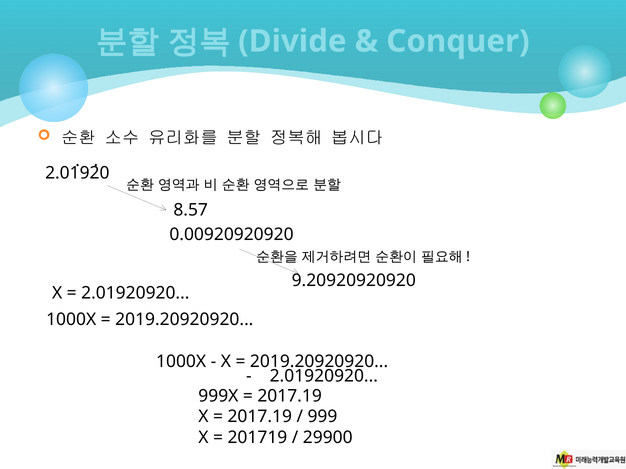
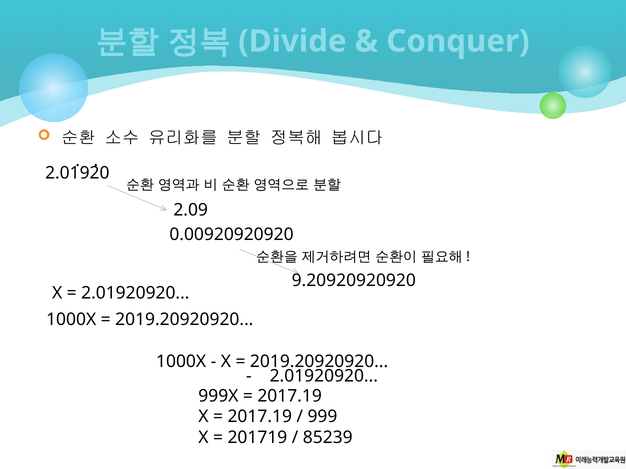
8.57: 8.57 -> 2.09 (191, 210)
29900: 29900 -> 85239 (328, 438)
